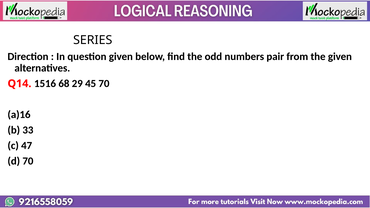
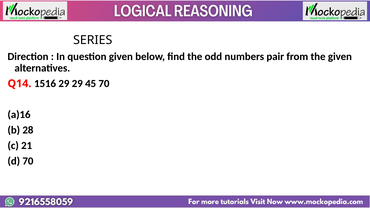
1516 68: 68 -> 29 (64, 84)
33: 33 -> 28 (28, 130)
47: 47 -> 21 (27, 146)
